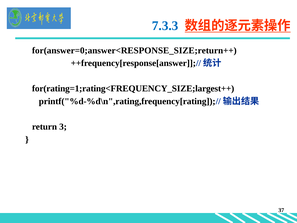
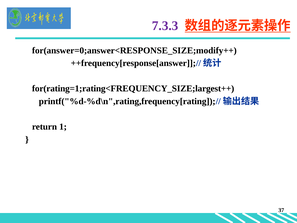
7.3.3 colour: blue -> purple (165, 26)
for(answer=0;answer<RESPONSE_SIZE;return++: for(answer=0;answer<RESPONSE_SIZE;return++ -> for(answer=0;answer<RESPONSE_SIZE;modify++ (134, 50)
3: 3 -> 1 (63, 127)
